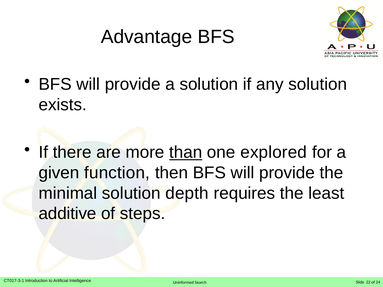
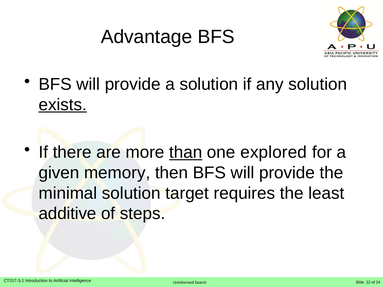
exists underline: none -> present (63, 105)
function: function -> memory (117, 173)
depth: depth -> target (187, 193)
